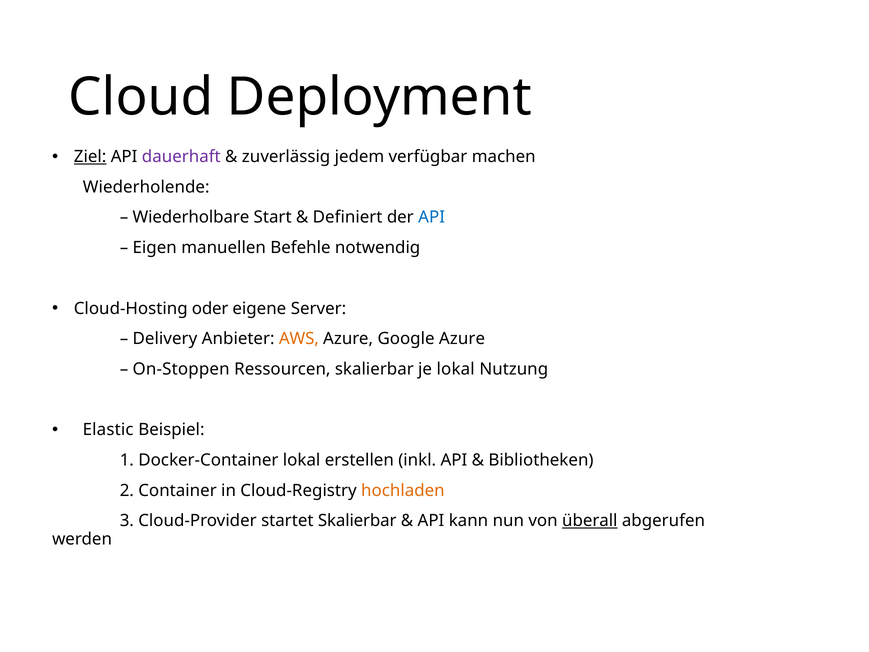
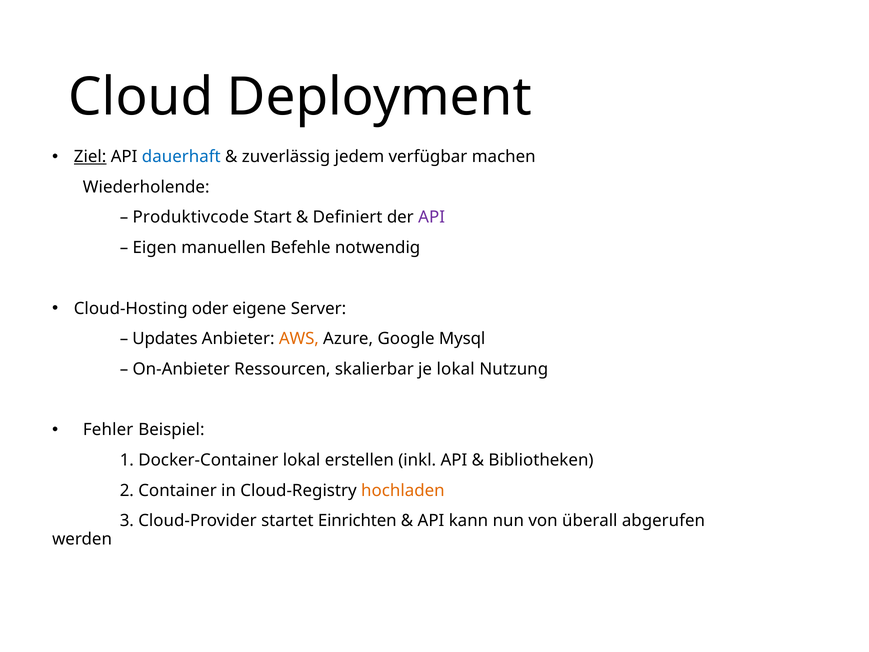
dauerhaft colour: purple -> blue (181, 157)
Wiederholbare: Wiederholbare -> Produktivcode (191, 217)
API colour: blue -> purple (432, 217)
Delivery: Delivery -> Updates (165, 339)
Google Azure: Azure -> Mysql (462, 339)
On-Stoppen: On-Stoppen -> On-Anbieter (181, 369)
Elastic: Elastic -> Fehler (108, 430)
startet Skalierbar: Skalierbar -> Einrichten (357, 521)
überall underline: present -> none (590, 521)
